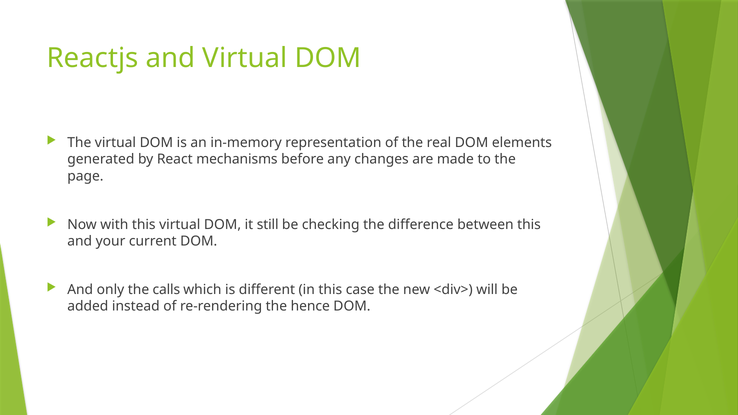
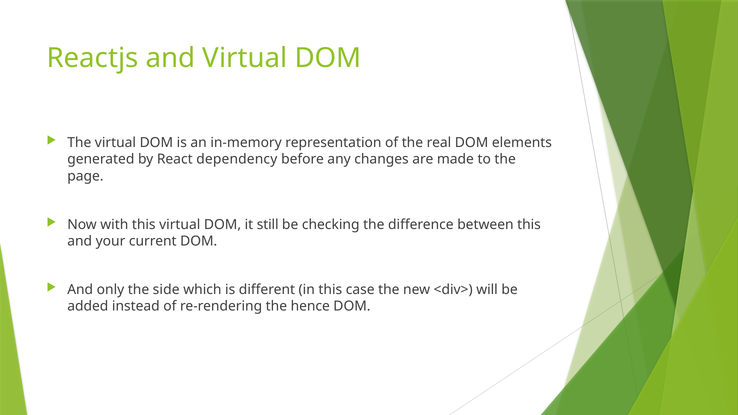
mechanisms: mechanisms -> dependency (237, 159)
calls: calls -> side (166, 290)
